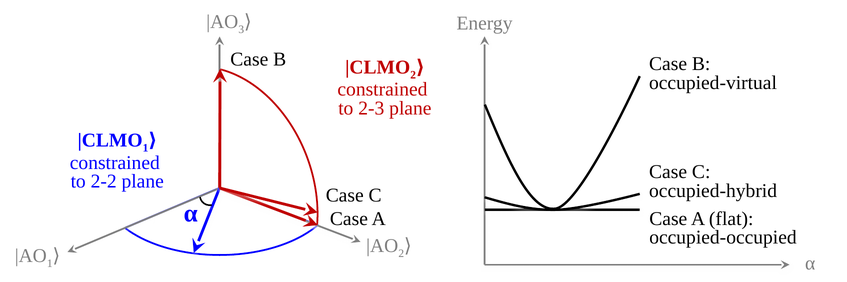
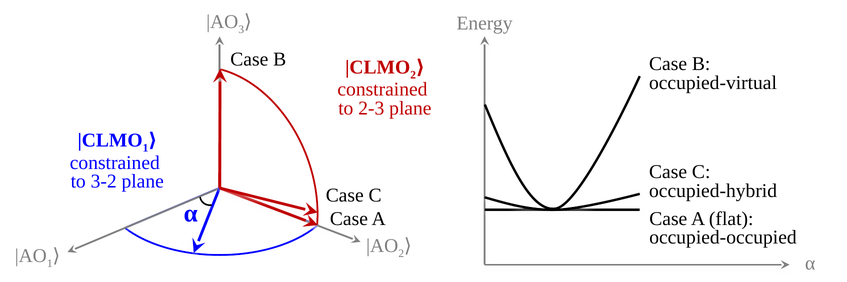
2-2: 2-2 -> 3-2 (104, 182)
